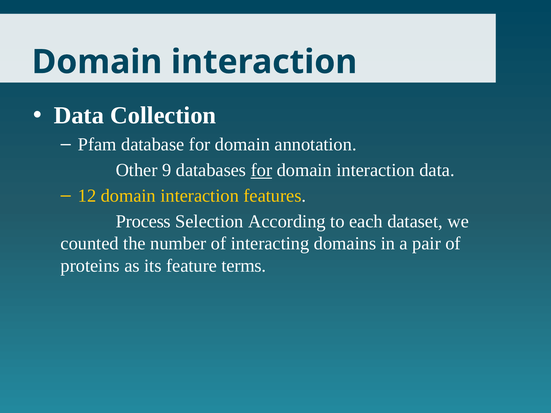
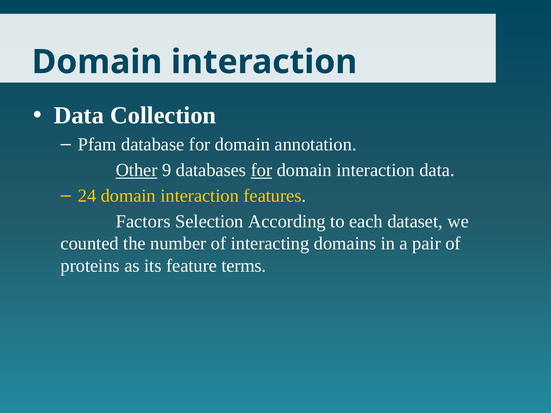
Other underline: none -> present (137, 170)
12: 12 -> 24 (87, 196)
Process: Process -> Factors (143, 222)
